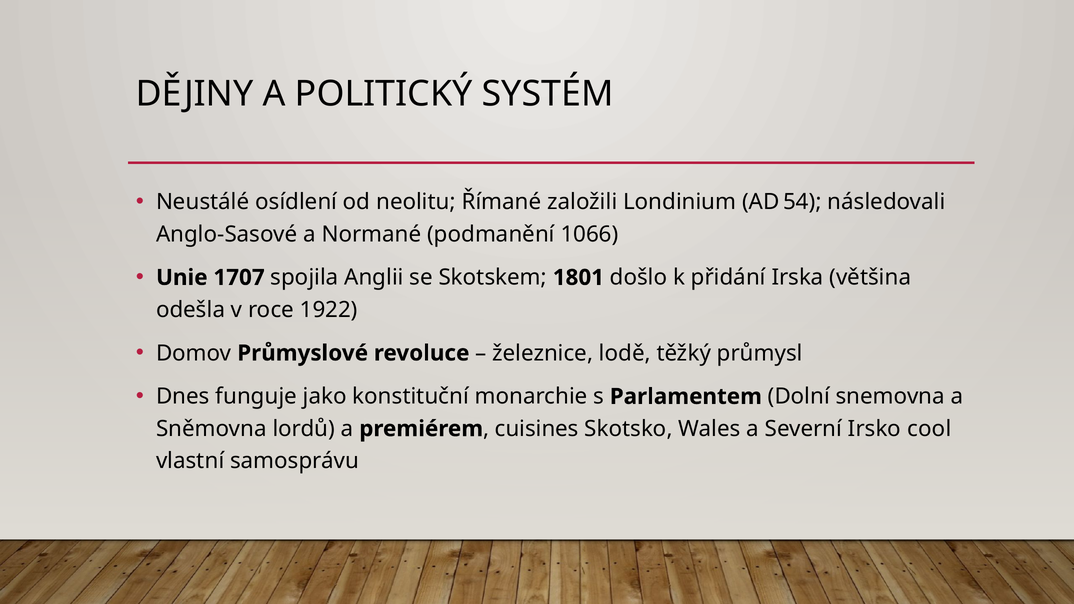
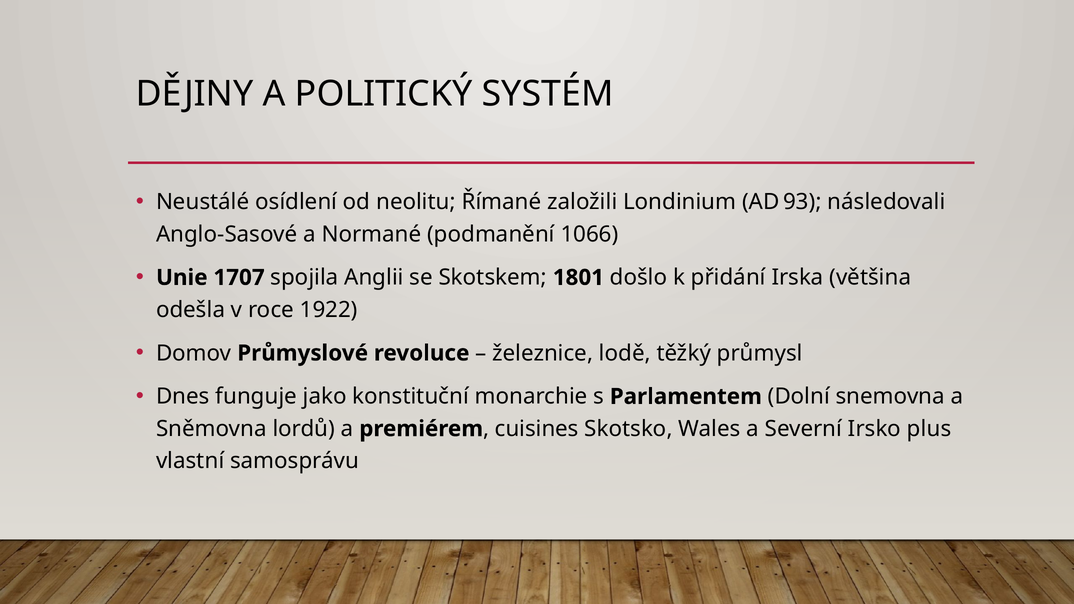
54: 54 -> 93 (802, 202)
cool: cool -> plus (929, 429)
